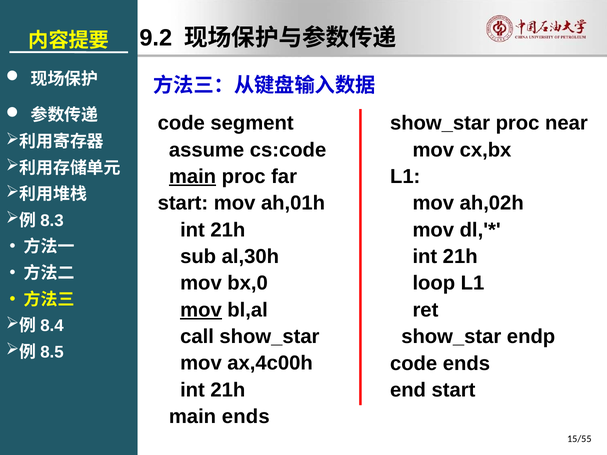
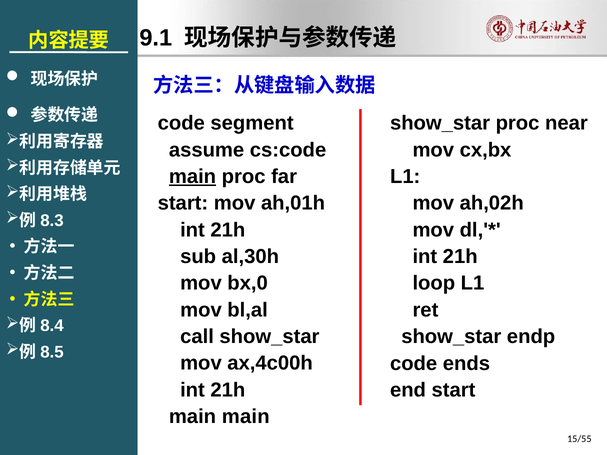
9.2: 9.2 -> 9.1 (156, 38)
mov underline: present -> none (201, 310)
main ends: ends -> main (246, 417)
